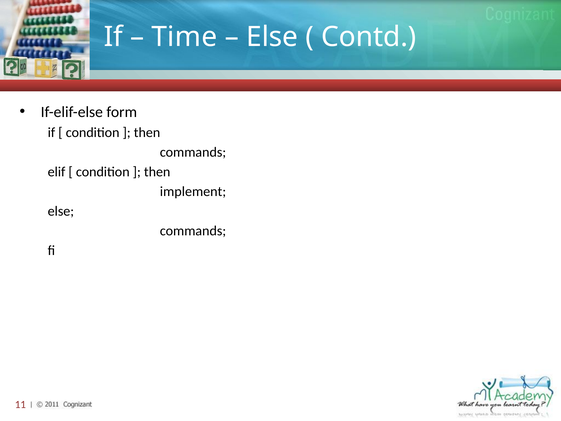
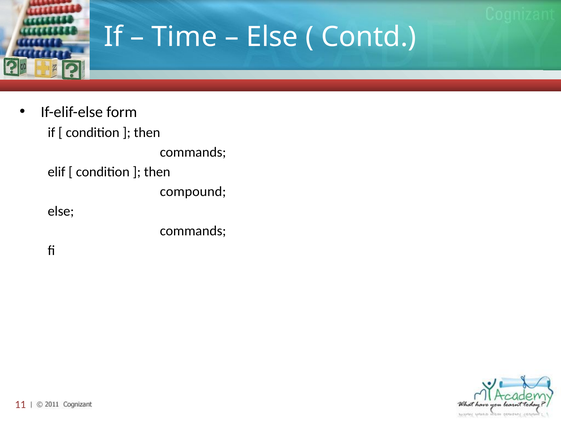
implement: implement -> compound (193, 191)
